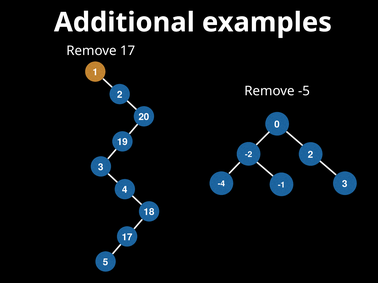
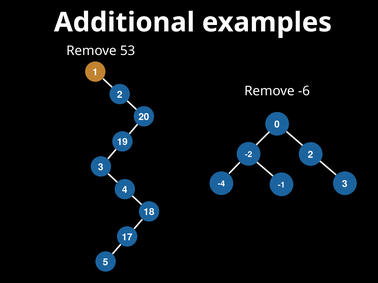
Remove 17: 17 -> 53 (128, 51)
-5: -5 -> -6 (304, 91)
